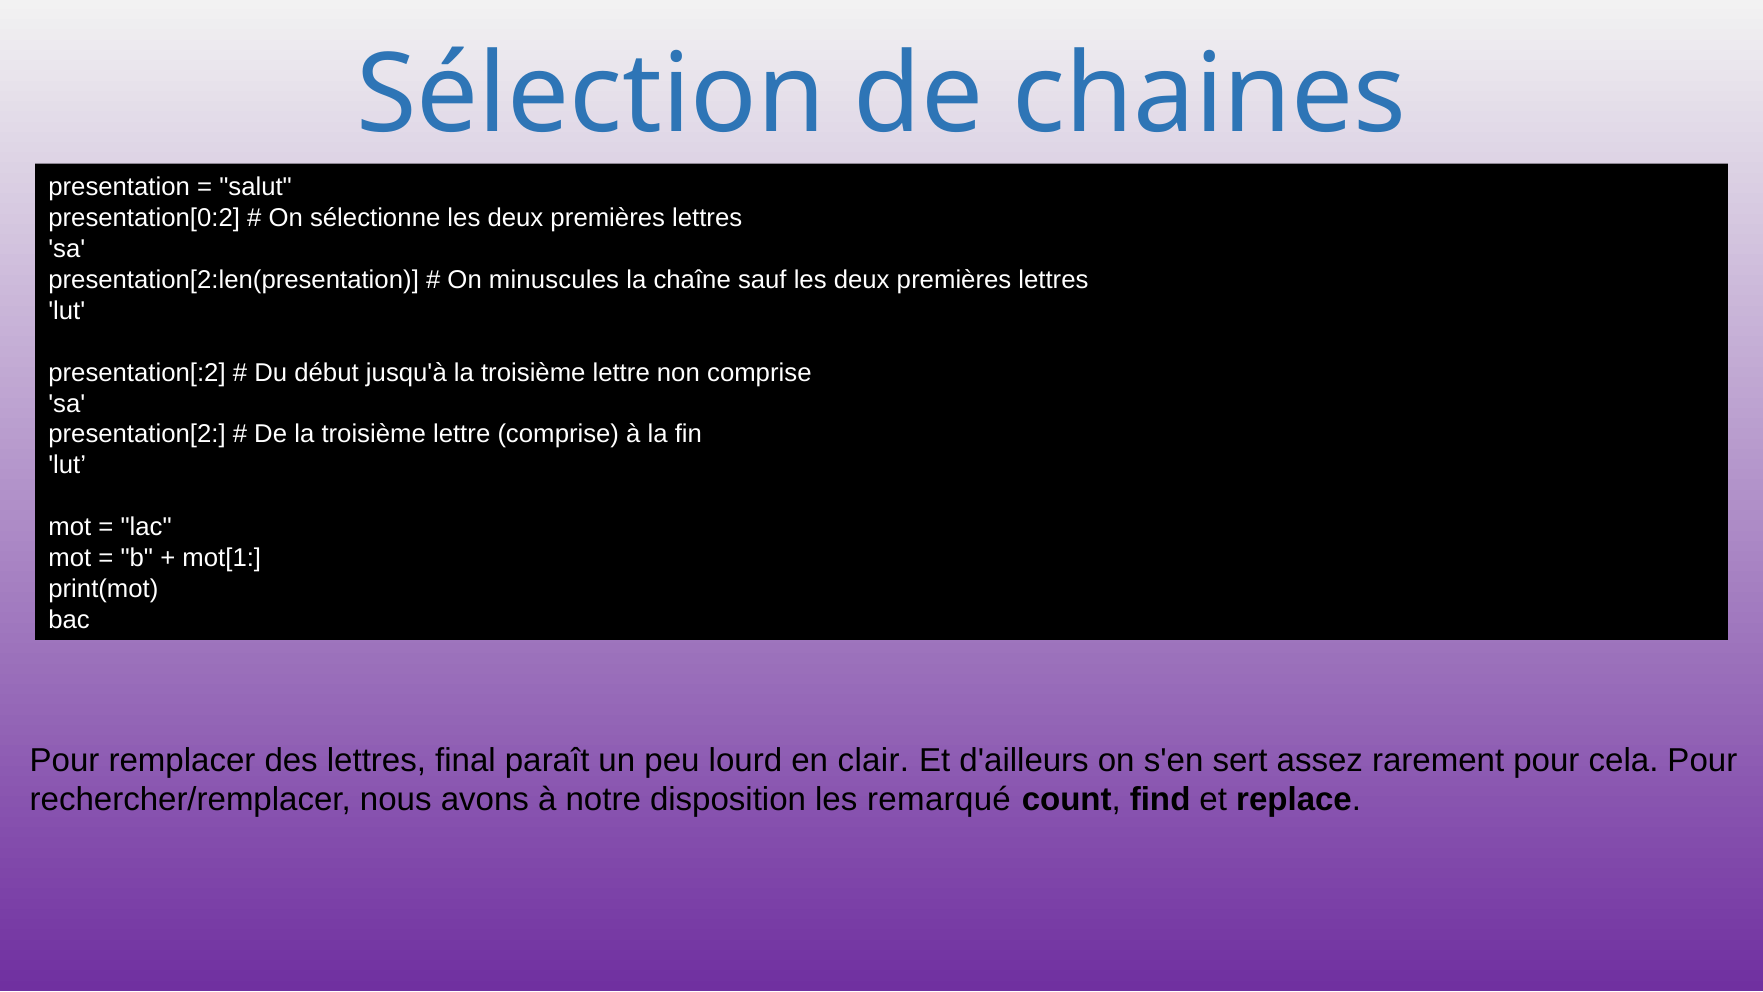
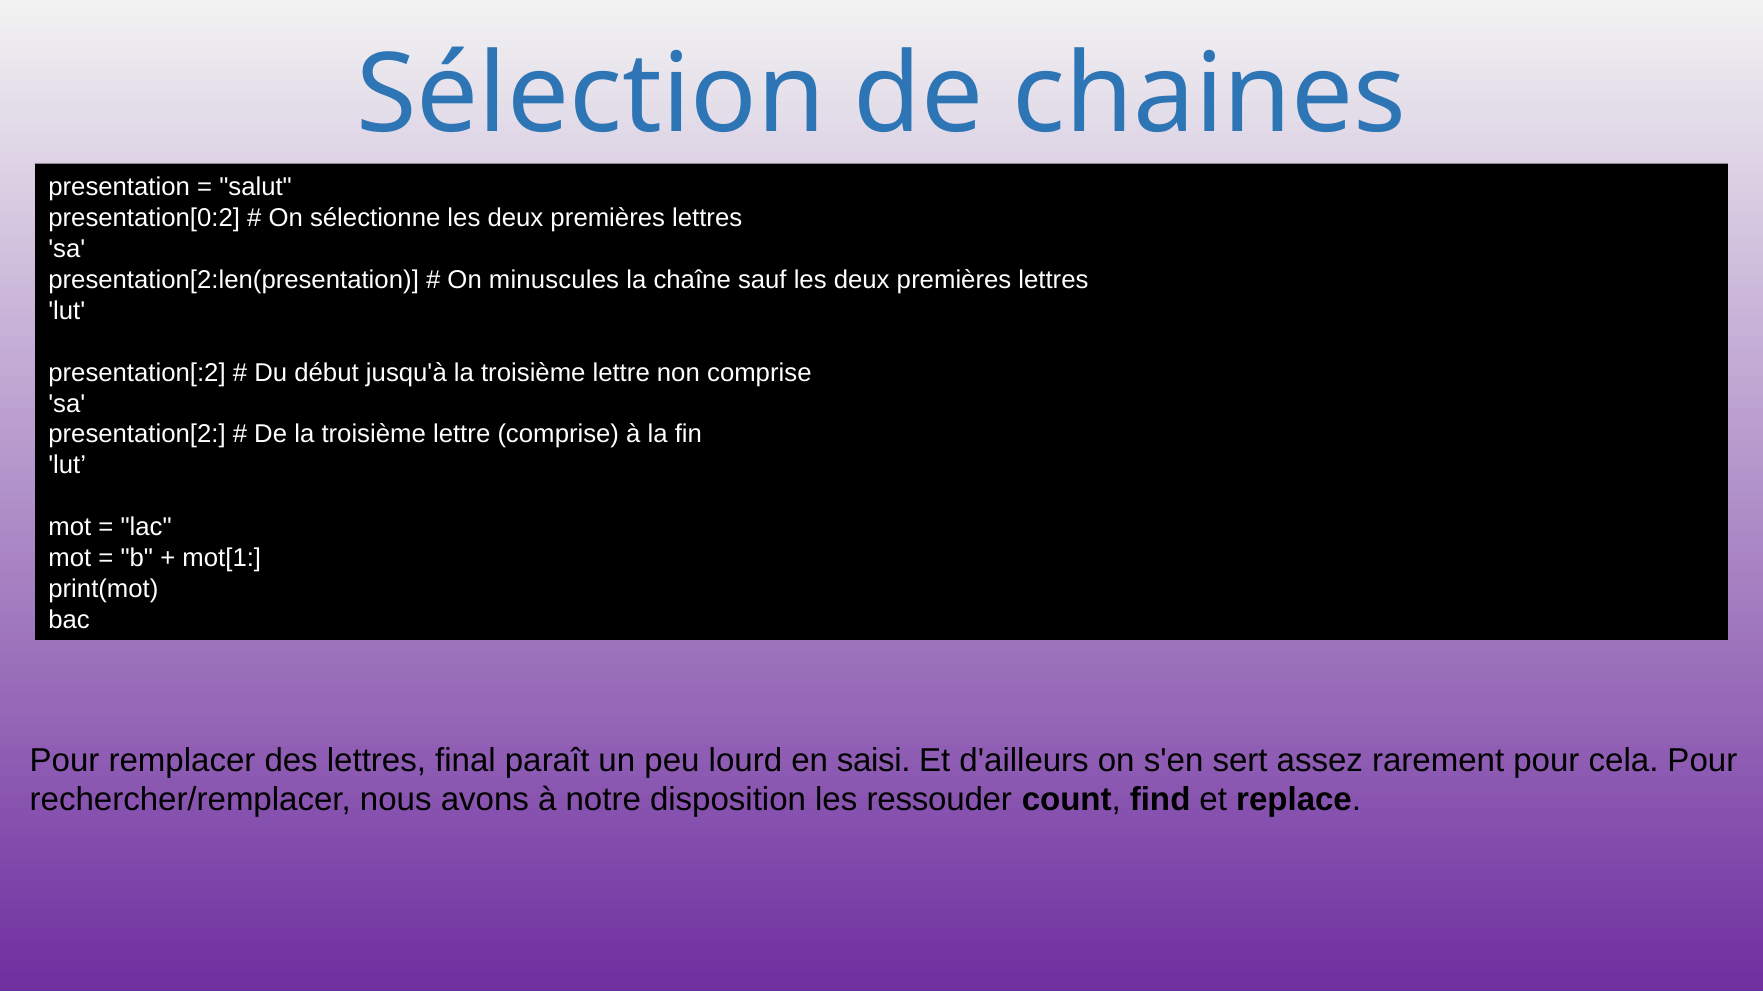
clair: clair -> saisi (874, 760)
remarqué: remarqué -> ressouder (939, 800)
